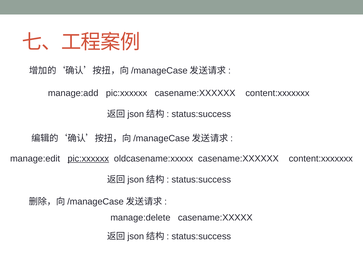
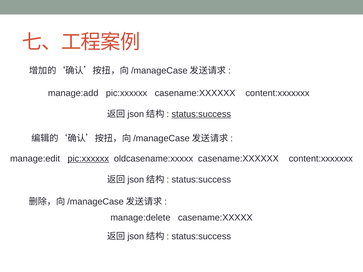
status:success underline: none -> present (201, 114)
